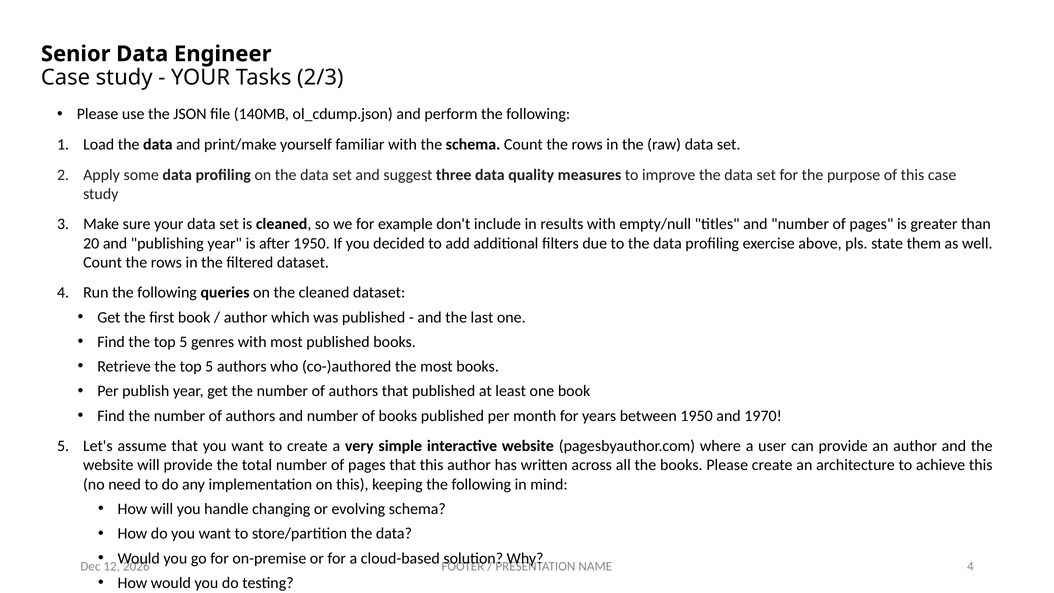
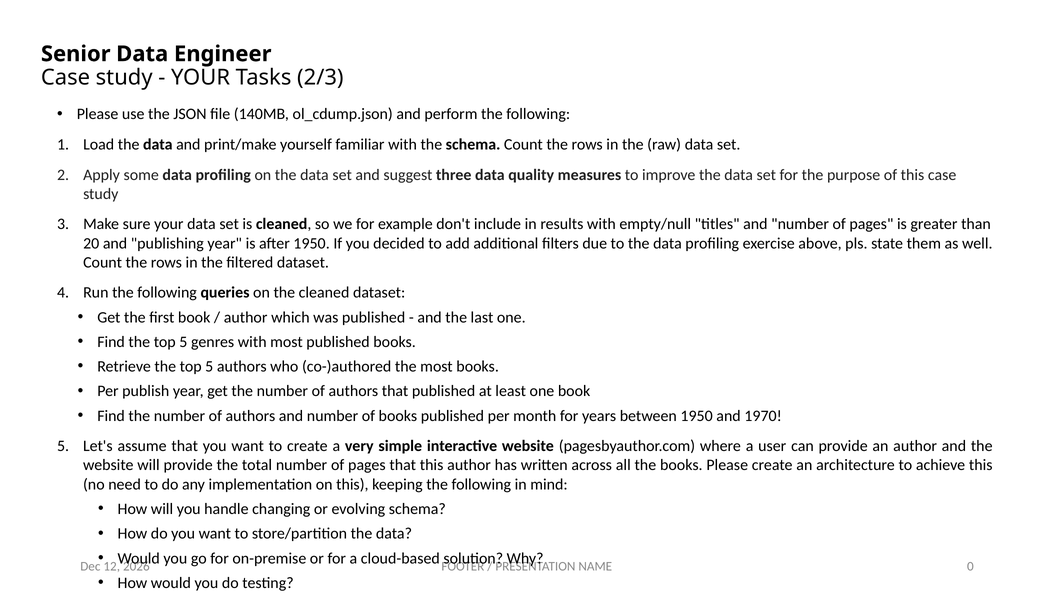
NAME 4: 4 -> 0 (970, 566)
